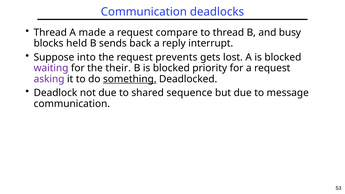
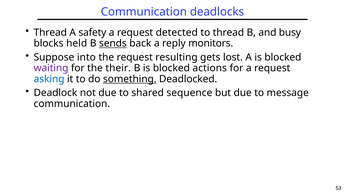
made: made -> safety (92, 33)
compare: compare -> detected (177, 33)
sends underline: none -> present (113, 43)
interrupt: interrupt -> monitors (211, 43)
prevents: prevents -> resulting (176, 57)
priority: priority -> actions (210, 68)
asking colour: purple -> blue (49, 79)
